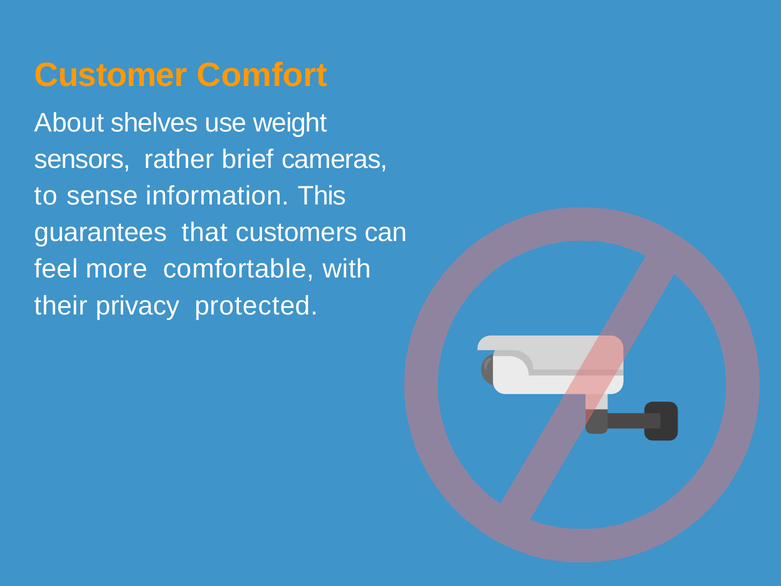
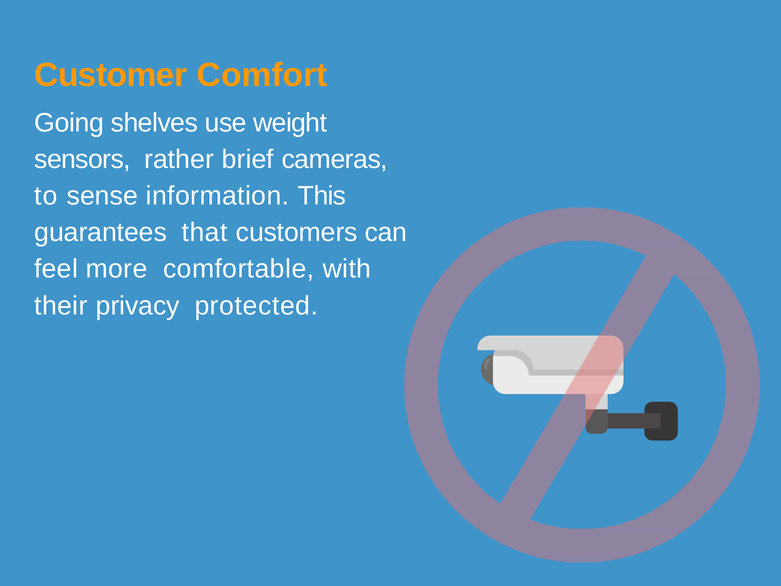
About: About -> Going (69, 123)
